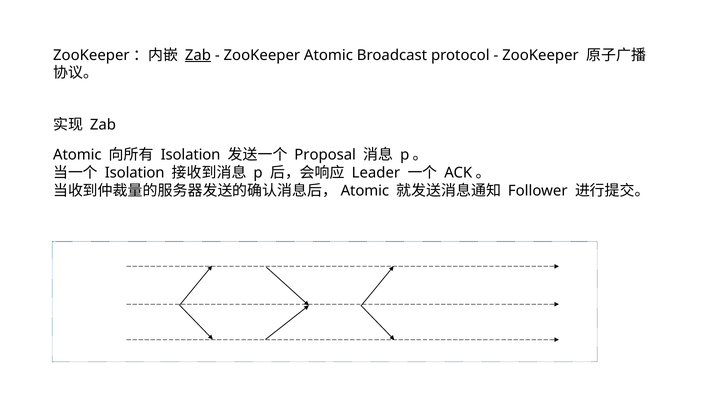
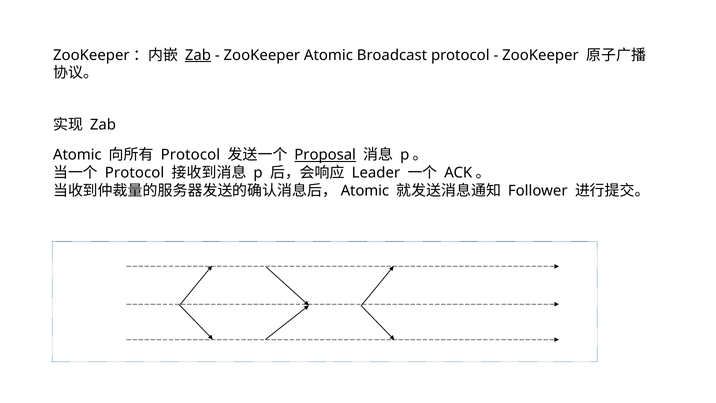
Isolation: Isolation -> Protocol (190, 155)
Proposal underline: none -> present (325, 155)
Isolation: Isolation -> Protocol (135, 173)
